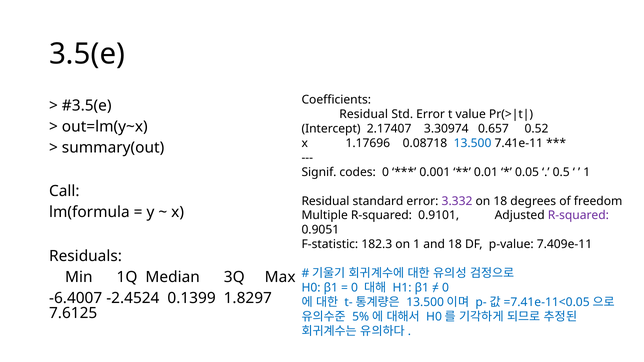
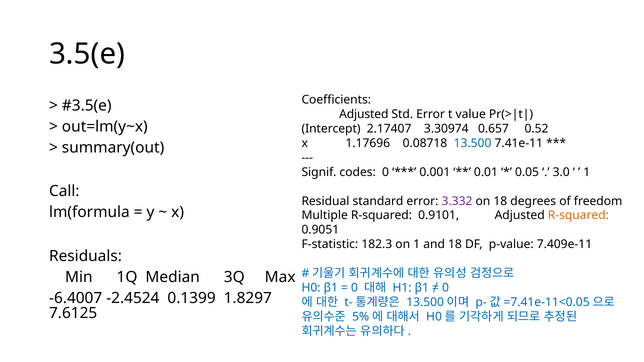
Residual: Residual -> Adjusted (364, 114)
0.5: 0.5 -> 3.0 (561, 172)
R-squared colour: purple -> orange (578, 216)
